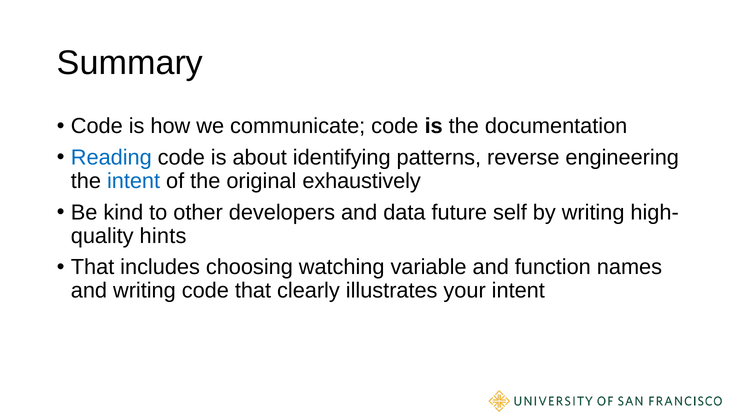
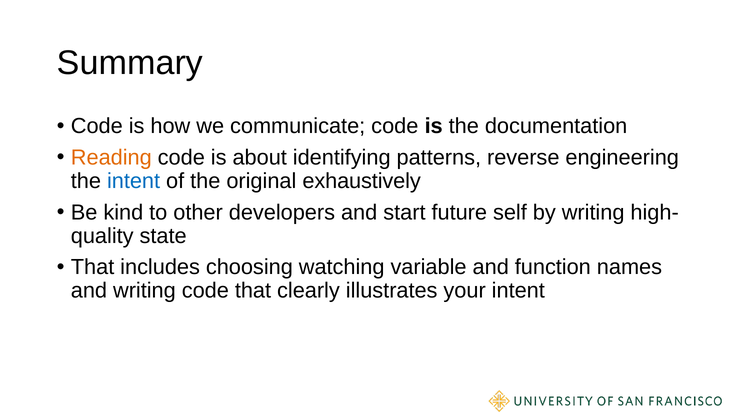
Reading colour: blue -> orange (111, 157)
data: data -> start (404, 212)
hints: hints -> state (163, 236)
